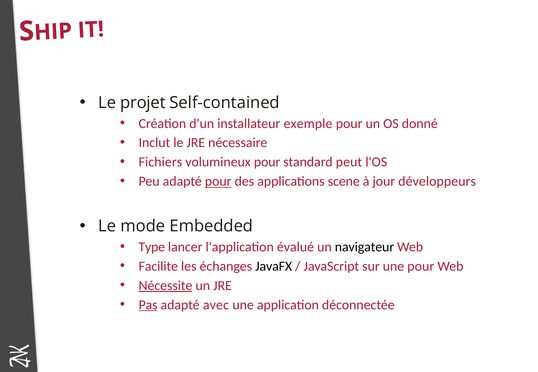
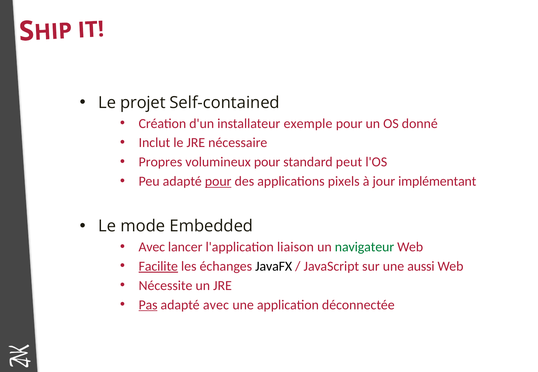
Fichiers: Fichiers -> Propres (160, 162)
scene: scene -> pixels (344, 182)
développeurs: développeurs -> implémentant (437, 182)
Type: Type -> Avec (152, 247)
évalué: évalué -> liaison (295, 247)
navigateur colour: black -> green (364, 247)
Facilite underline: none -> present (158, 267)
une pour: pour -> aussi (421, 267)
Nécessite underline: present -> none (166, 286)
